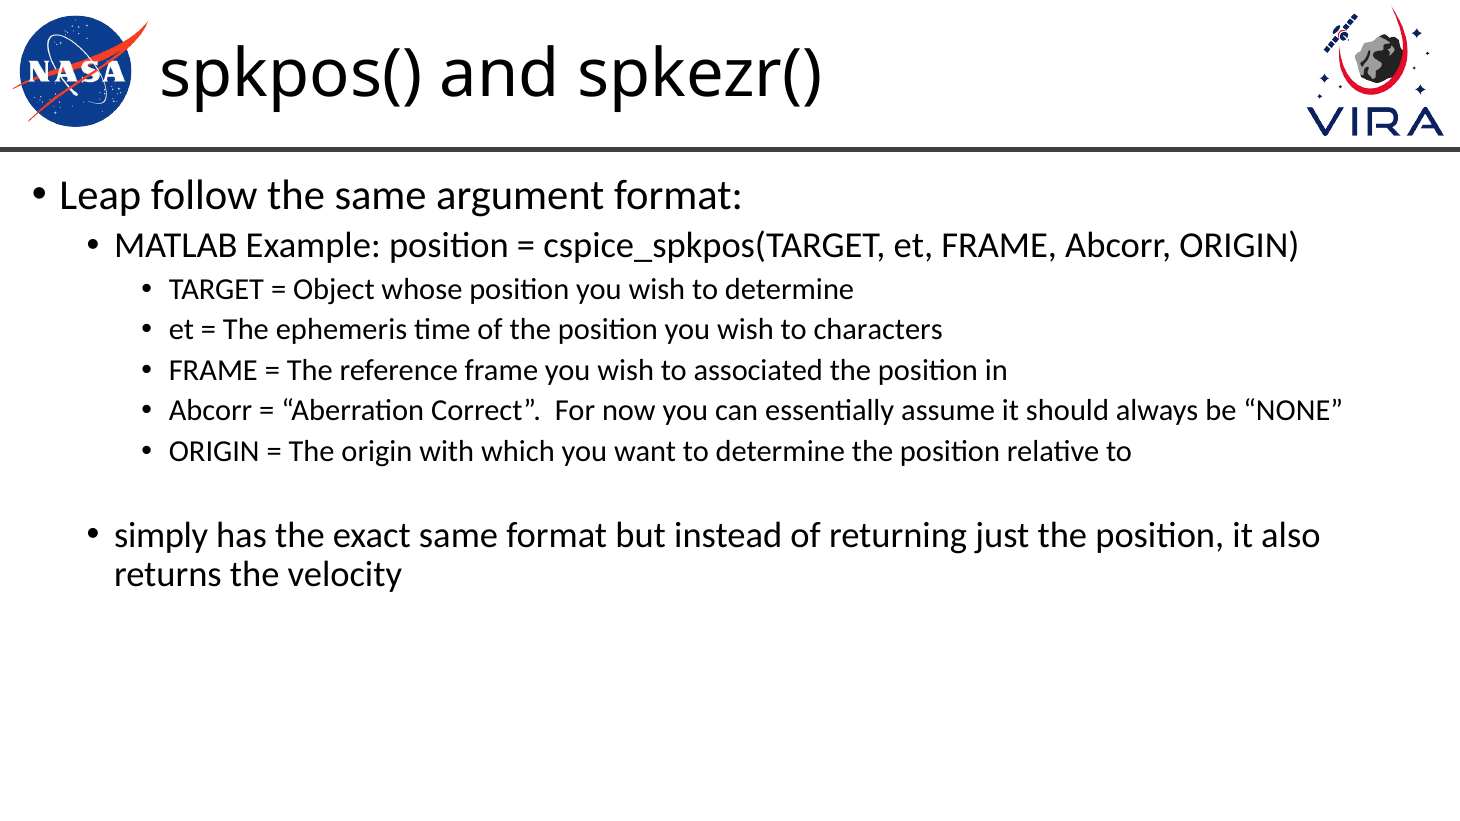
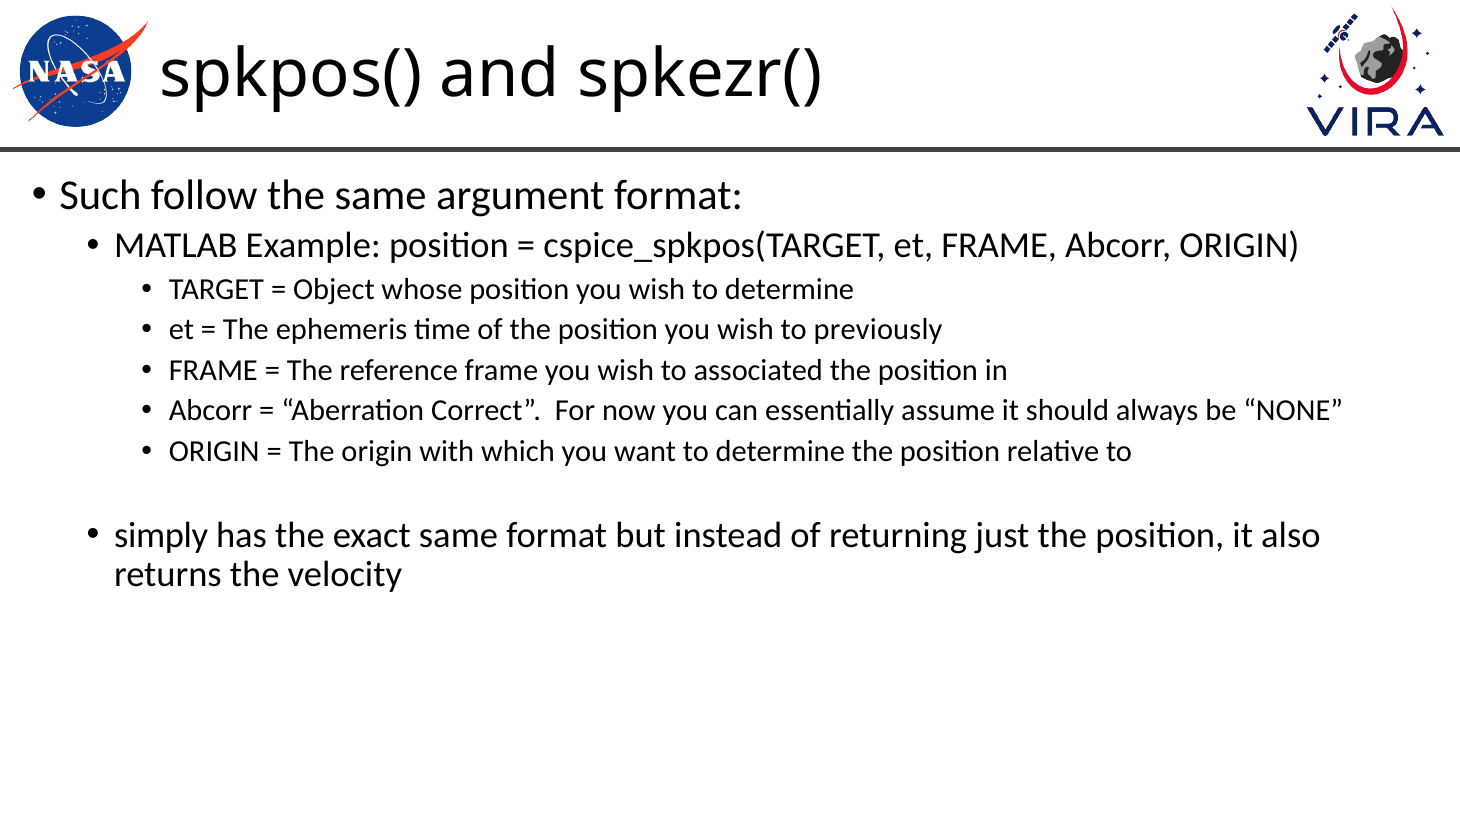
Leap: Leap -> Such (100, 196)
characters: characters -> previously (878, 330)
